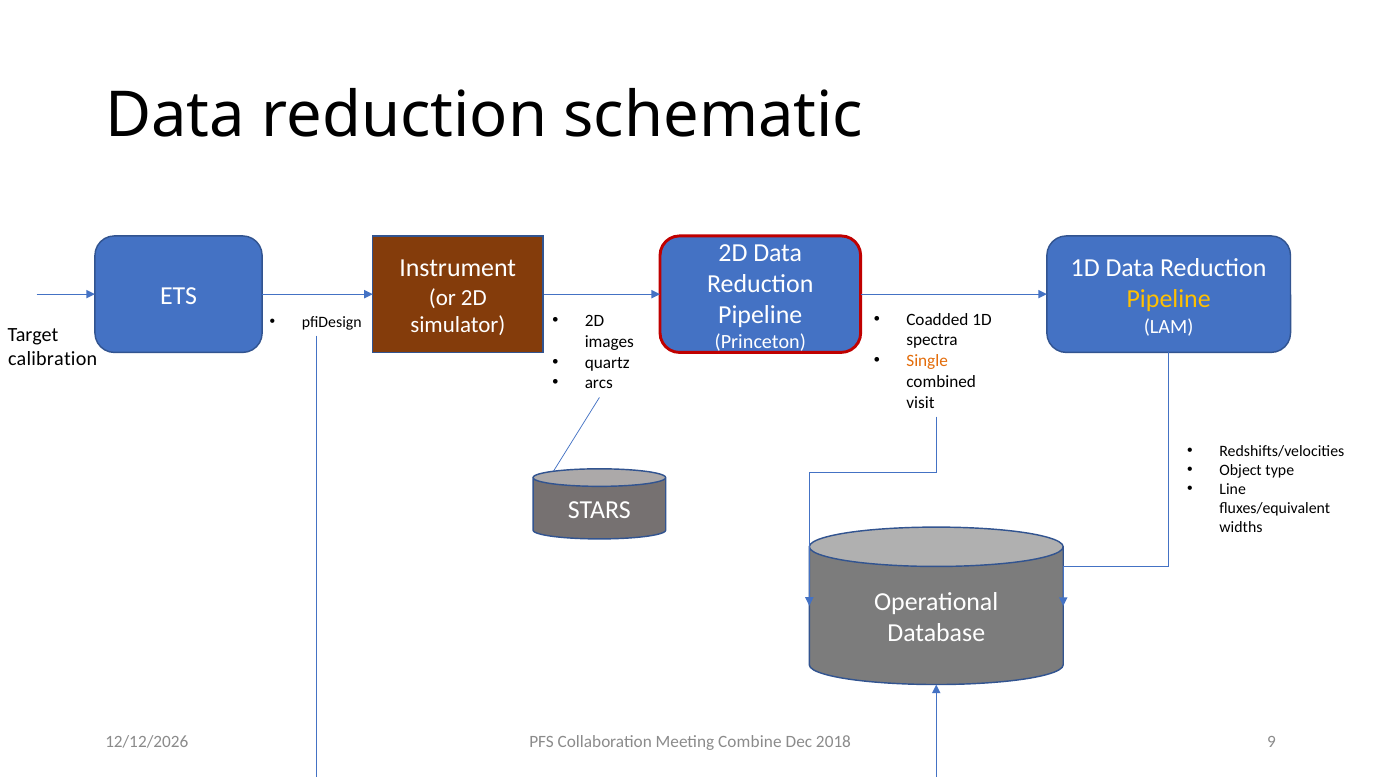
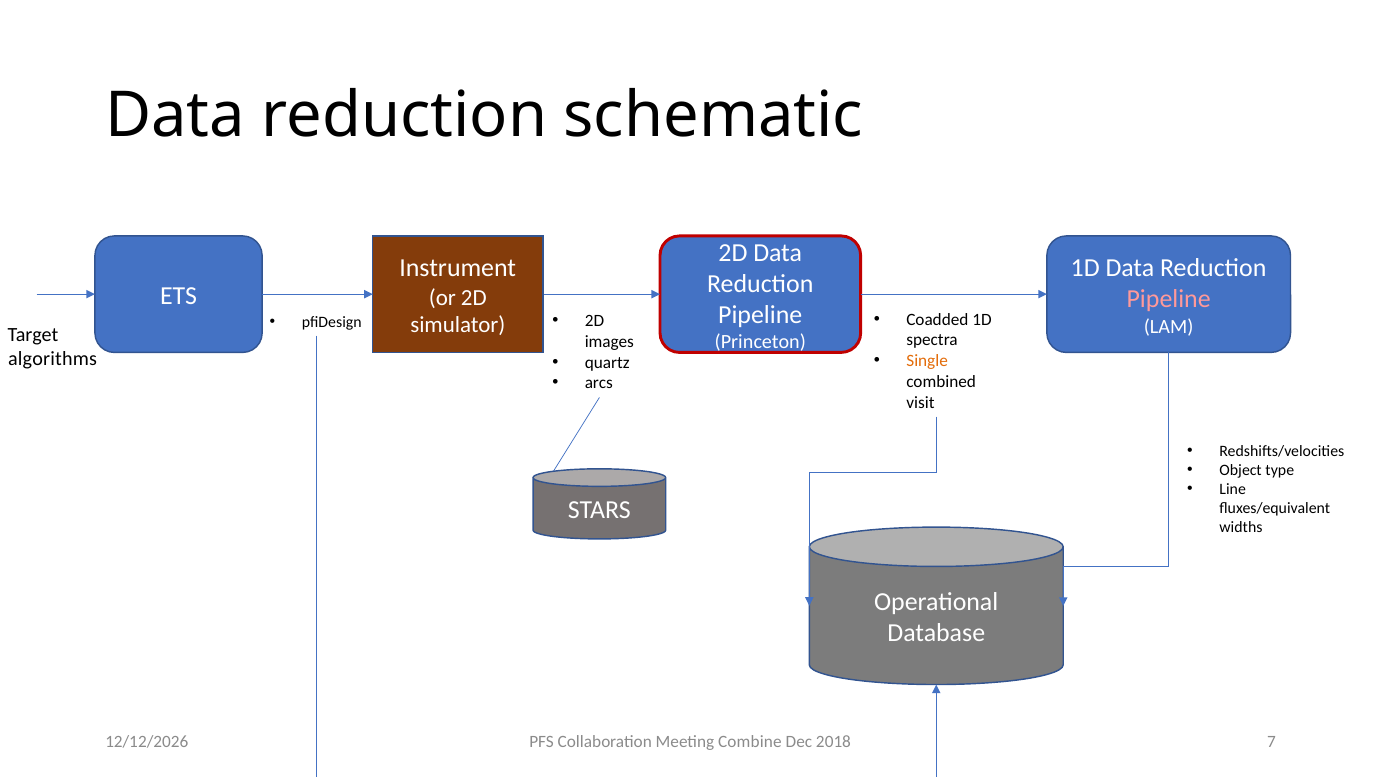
Pipeline colour: yellow -> pink (1169, 299)
calibration: calibration -> algorithms (53, 358)
9: 9 -> 7 (1271, 742)
